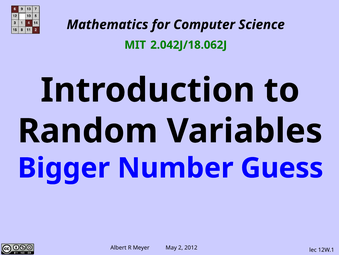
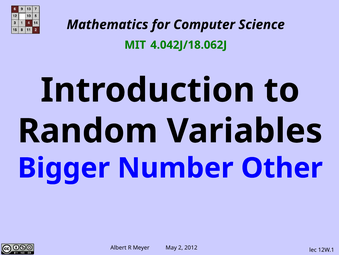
2.042J/18.062J: 2.042J/18.062J -> 4.042J/18.062J (189, 45)
Guess: Guess -> Other (282, 168)
